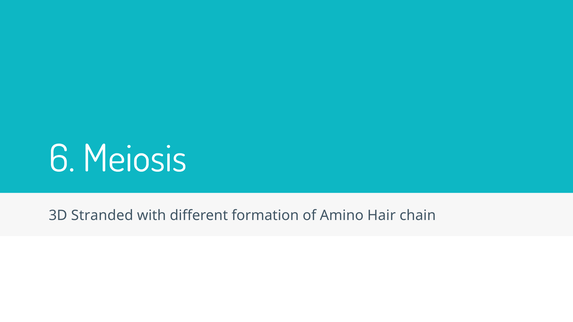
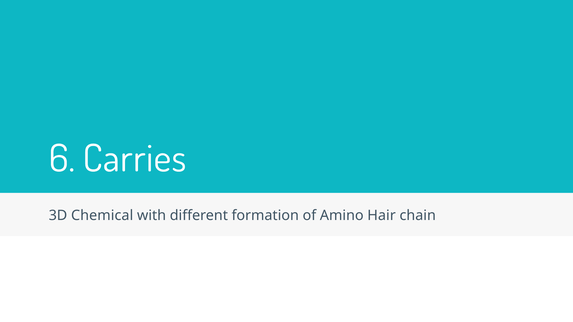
Meiosis: Meiosis -> Carries (134, 159)
Stranded: Stranded -> Chemical (102, 216)
